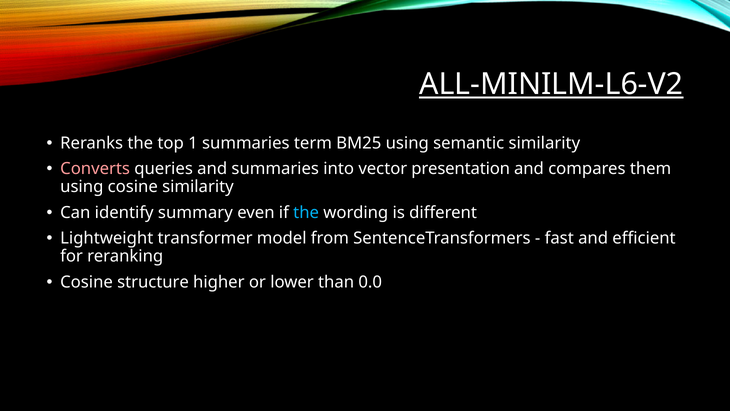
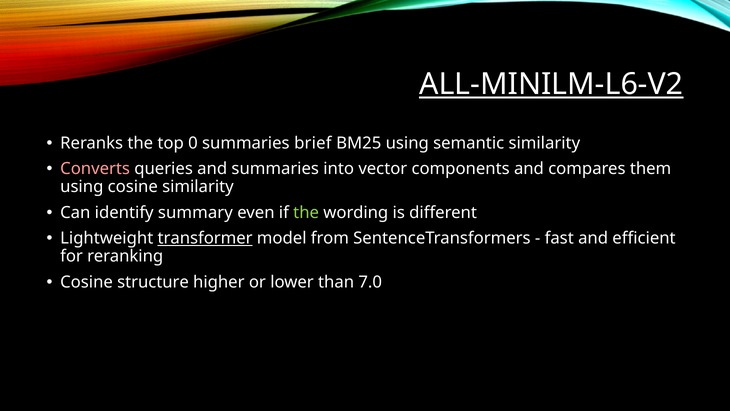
1: 1 -> 0 (193, 143)
term: term -> brief (313, 143)
presentation: presentation -> components (461, 169)
the colour: light blue -> light green (306, 212)
transformer underline: none -> present (205, 238)
0.0: 0.0 -> 7.0 (370, 282)
